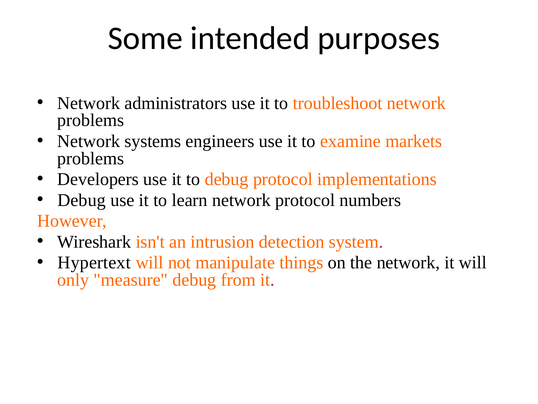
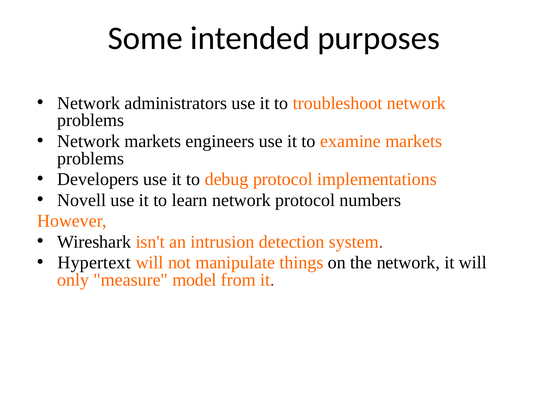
Network systems: systems -> markets (153, 141)
Debug: Debug -> Novell (82, 200)
measure debug: debug -> model (194, 279)
